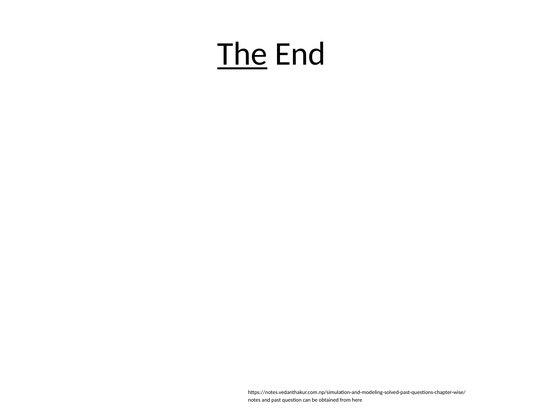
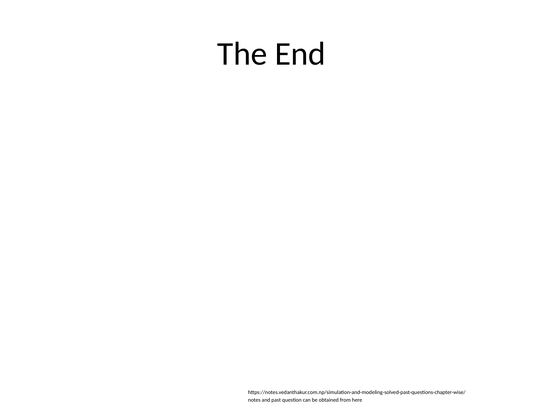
The underline: present -> none (242, 54)
